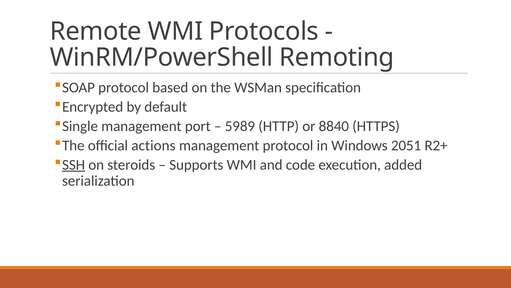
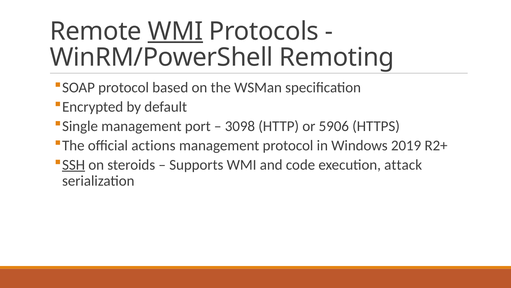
WMI underline: none -> present (175, 31)
5989: 5989 -> 3098 (240, 126)
8840: 8840 -> 5906 (334, 126)
2051: 2051 -> 2019 (406, 145)
added: added -> attack (403, 164)
